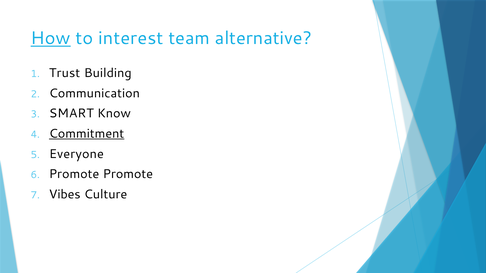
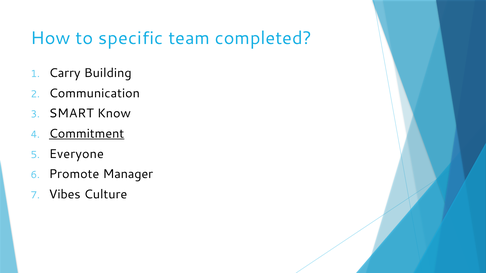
How underline: present -> none (51, 38)
interest: interest -> specific (131, 38)
alternative: alternative -> completed (263, 38)
Trust: Trust -> Carry (65, 73)
Promote Promote: Promote -> Manager (128, 174)
